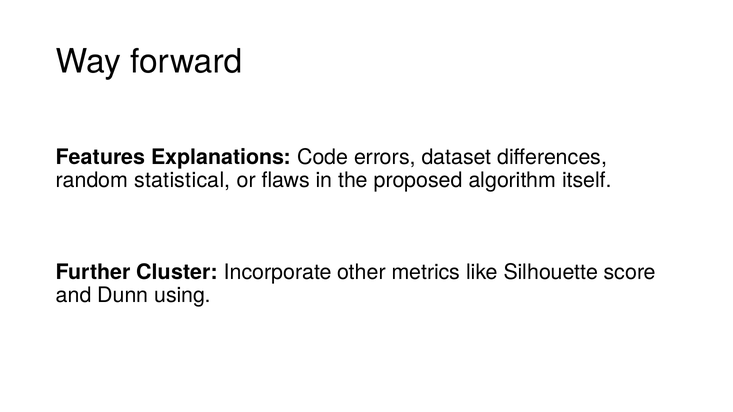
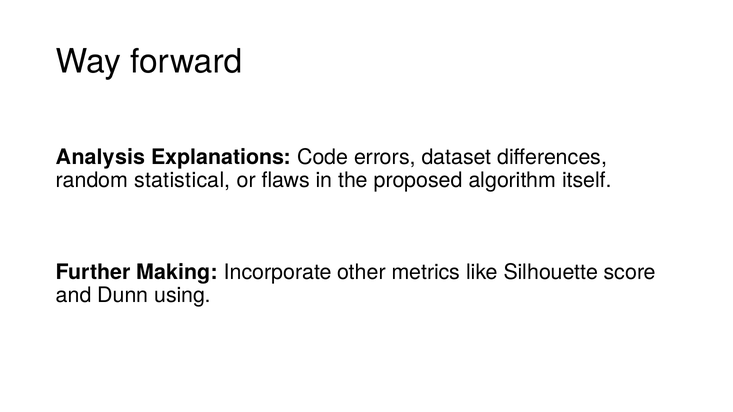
Features: Features -> Analysis (101, 157)
Cluster: Cluster -> Making (177, 273)
